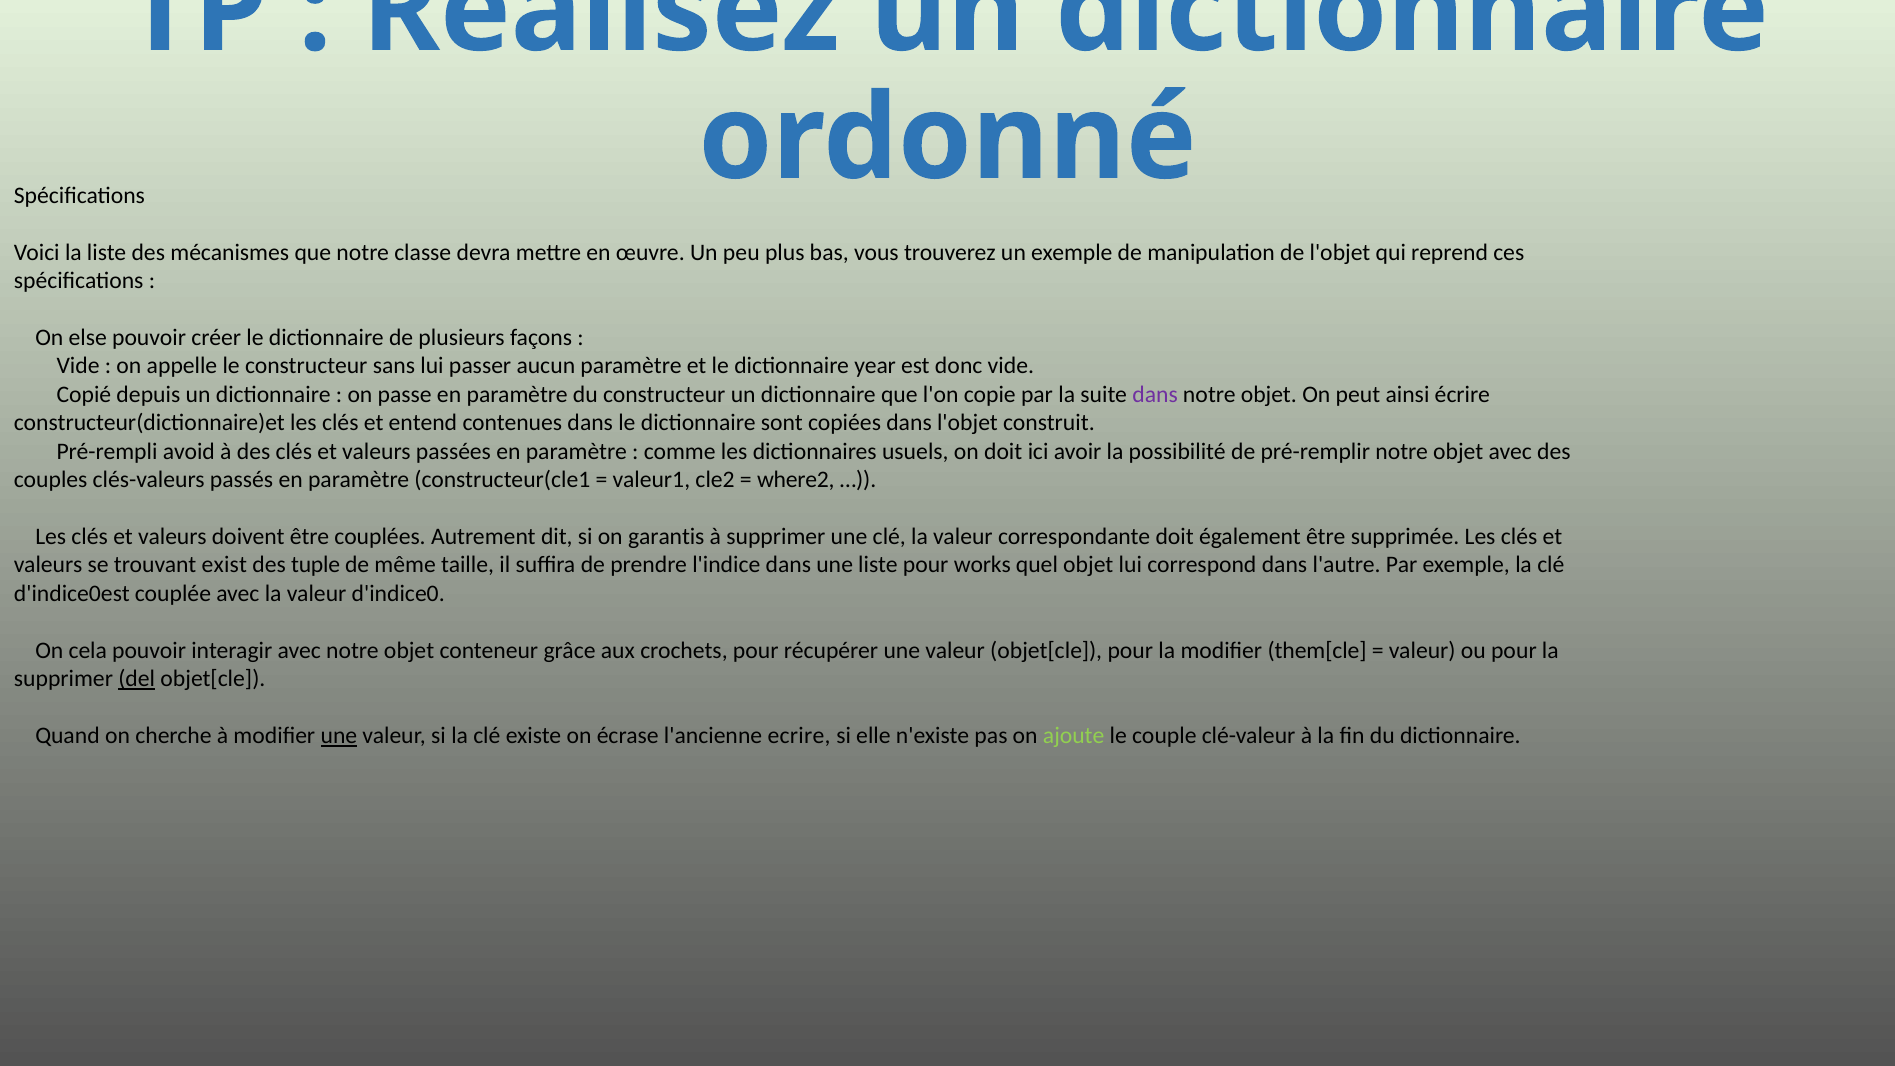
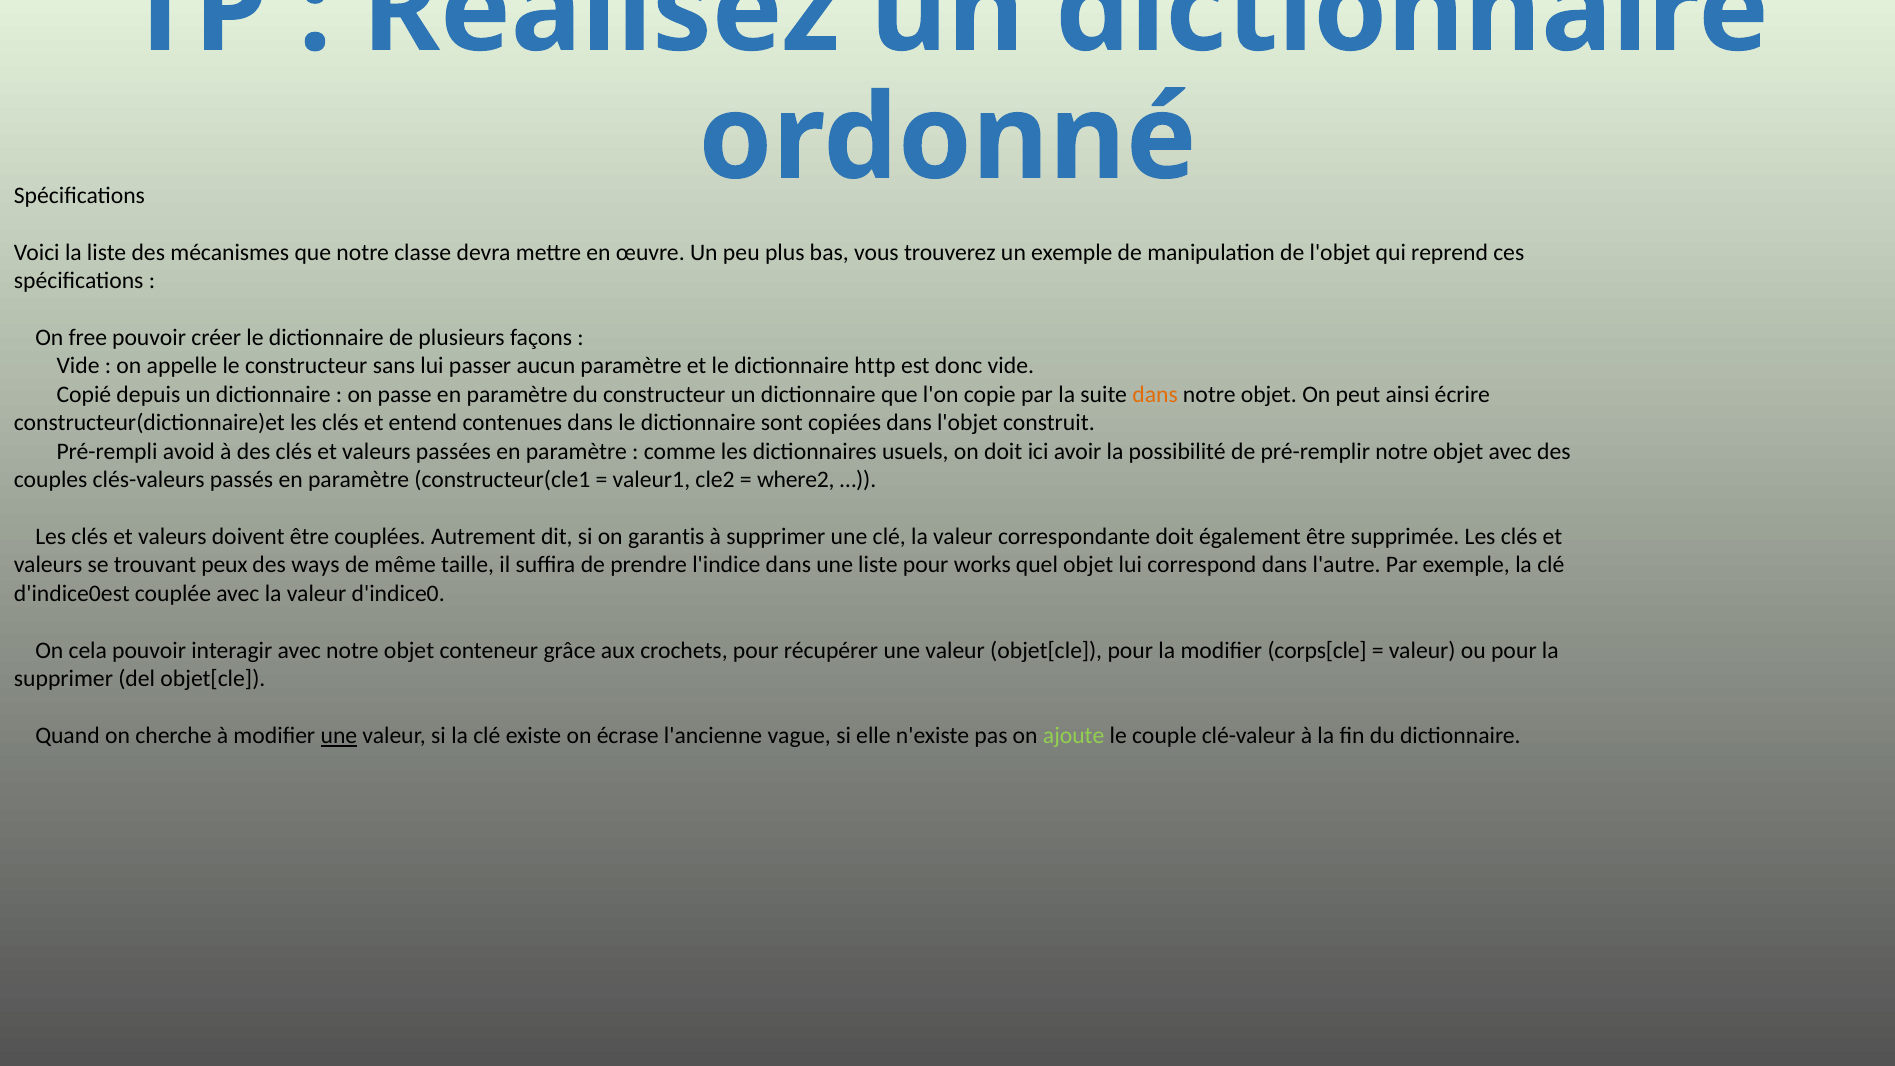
else: else -> free (88, 338)
year: year -> http (875, 366)
dans colour: purple -> orange (1155, 394)
exist: exist -> peux (225, 565)
tuple: tuple -> ways (315, 565)
them[cle: them[cle -> corps[cle (1317, 650)
del underline: present -> none (137, 679)
ecrire: ecrire -> vague (799, 736)
